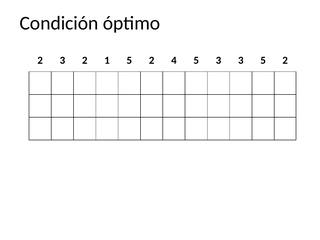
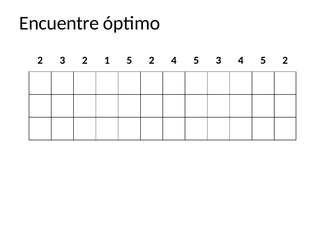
Condición: Condición -> Encuentre (59, 23)
3 3: 3 -> 4 (241, 60)
